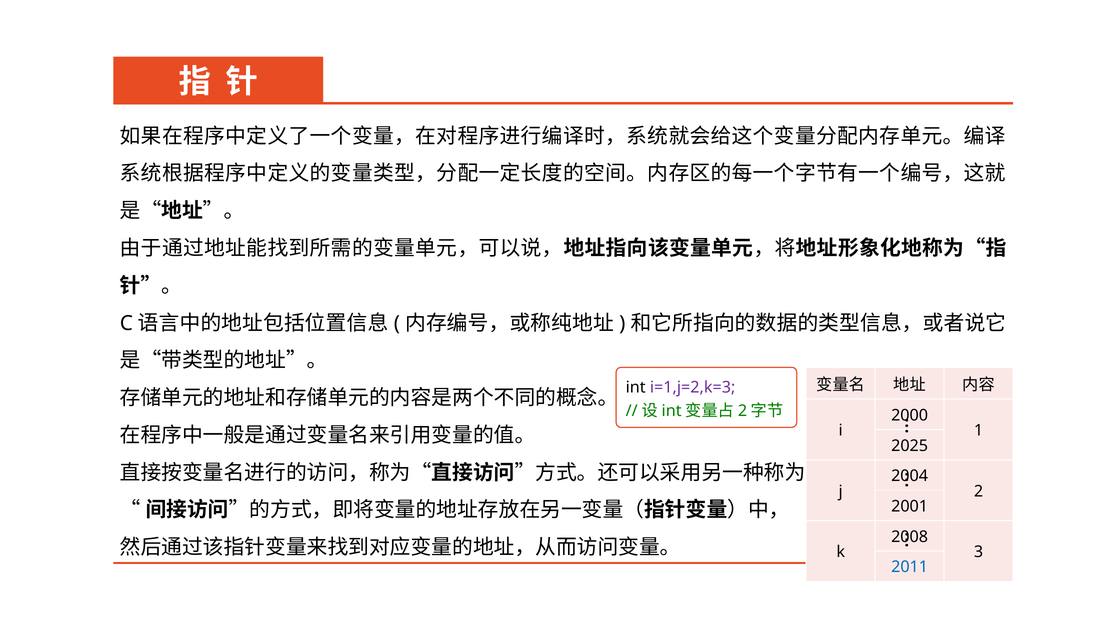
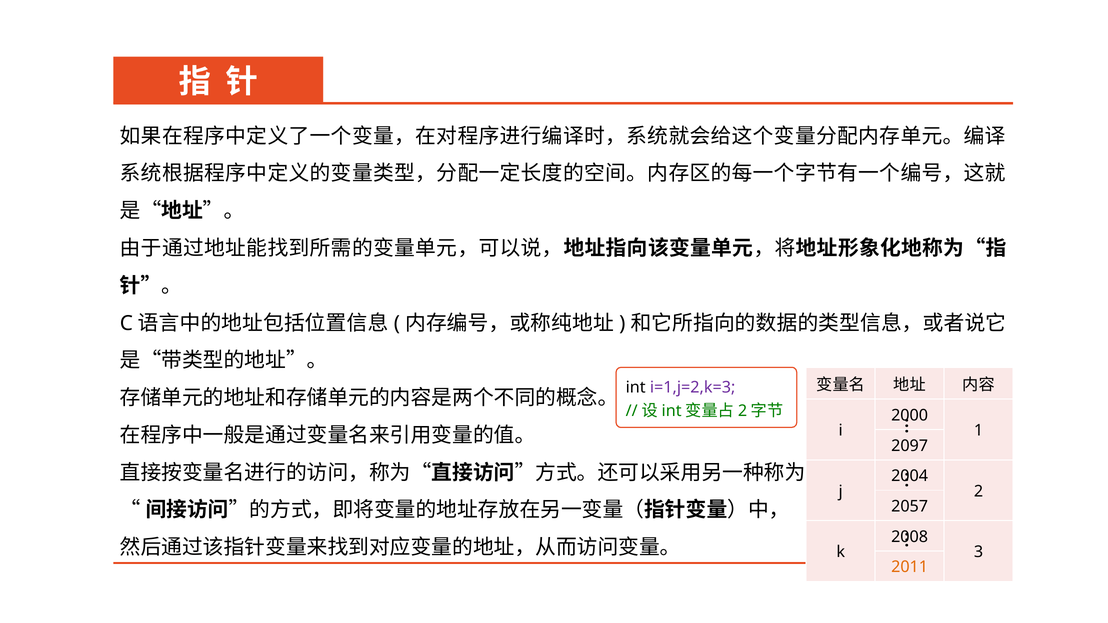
2025: 2025 -> 2097 (910, 446)
2001: 2001 -> 2057 (910, 507)
2011 colour: blue -> orange (910, 567)
